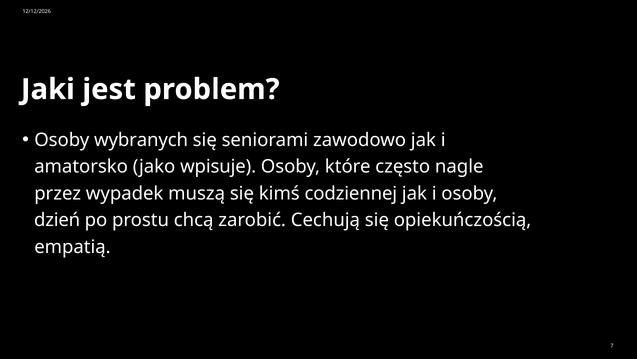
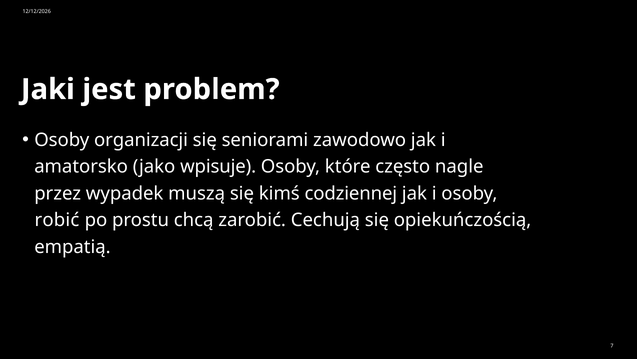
wybranych: wybranych -> organizacji (141, 140)
dzień: dzień -> robić (57, 220)
